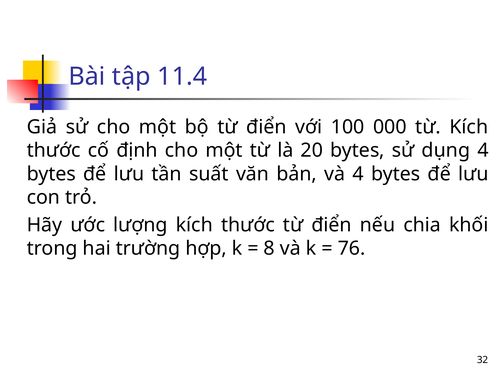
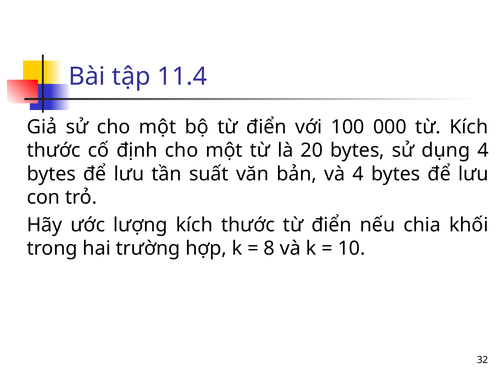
76: 76 -> 10 (352, 248)
